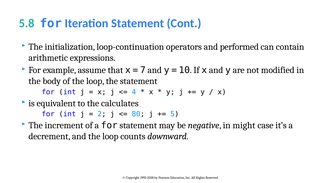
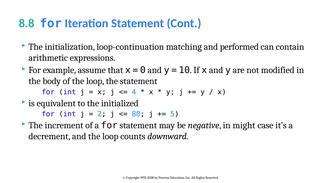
5.8: 5.8 -> 8.8 (27, 23)
operators: operators -> matching (184, 47)
7: 7 -> 0 (143, 70)
calculates: calculates -> initialized (120, 103)
